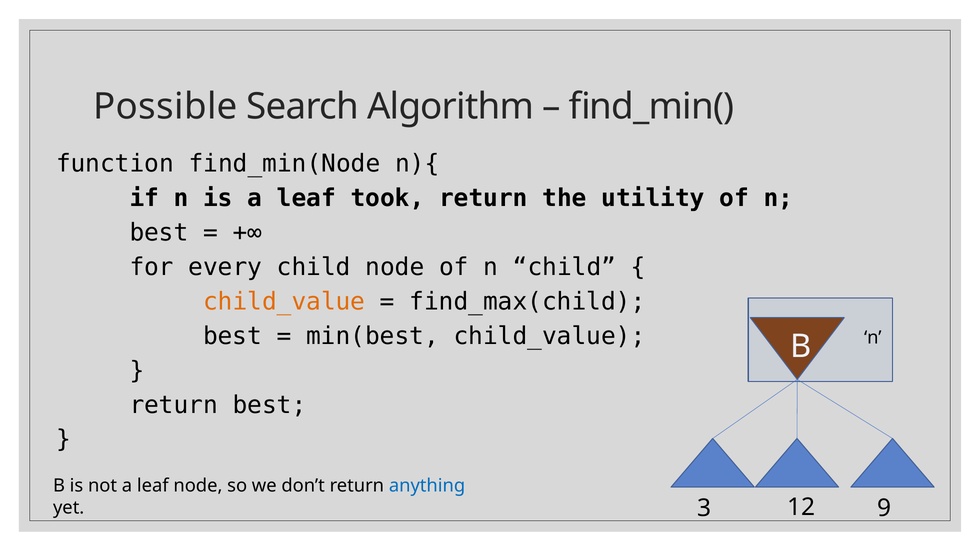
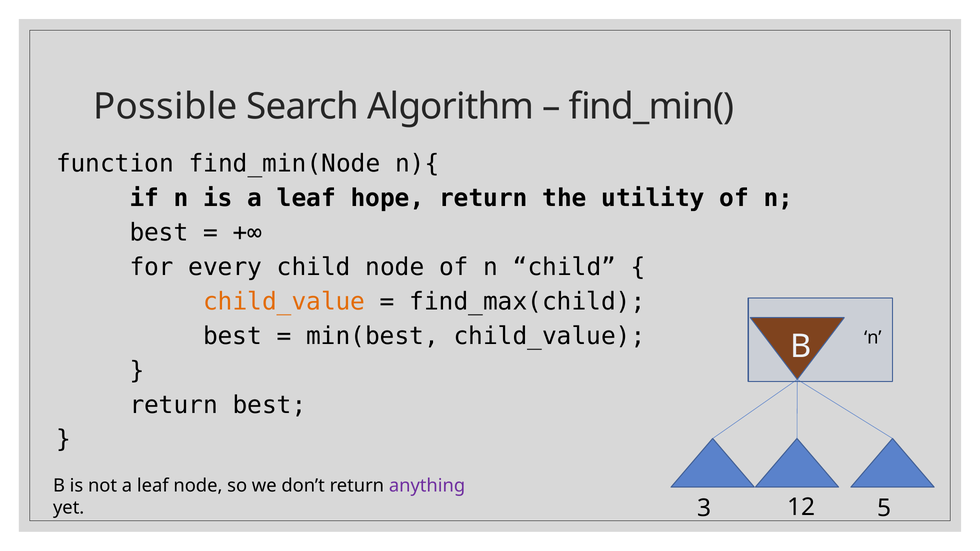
took: took -> hope (388, 198)
anything colour: blue -> purple (427, 486)
9: 9 -> 5 (884, 508)
